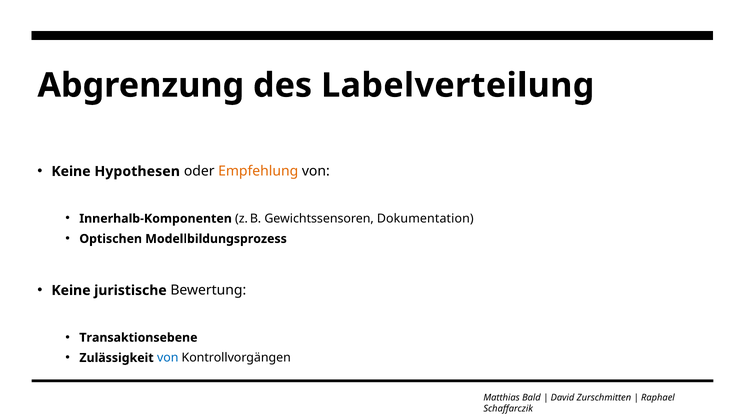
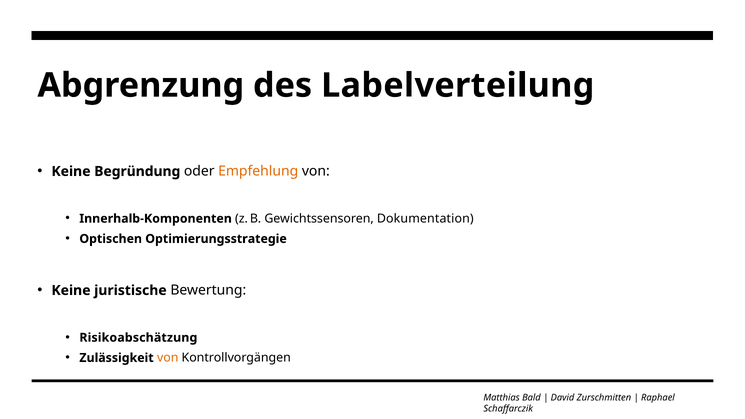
Hypothesen: Hypothesen -> Begründung (137, 171)
Modellbildungsprozess: Modellbildungsprozess -> Optimierungsstrategie (216, 239)
Transaktionsebene: Transaktionsebene -> Risikoabschätzung (138, 338)
von colour: blue -> orange (168, 358)
